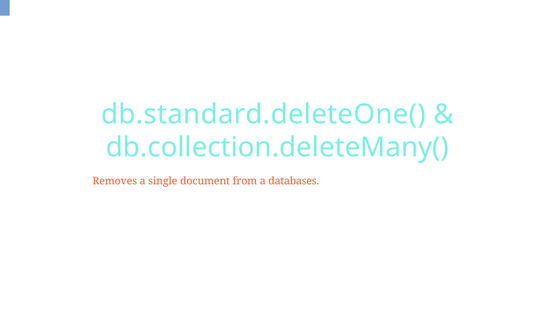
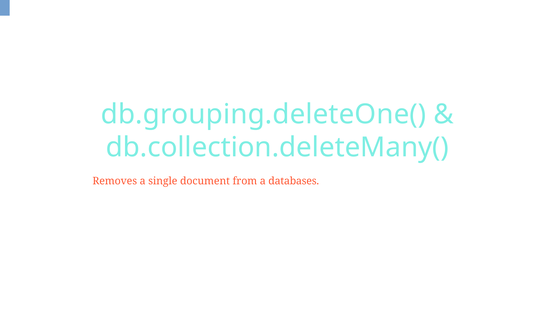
db.standard.deleteOne(: db.standard.deleteOne( -> db.grouping.deleteOne( (264, 114)
